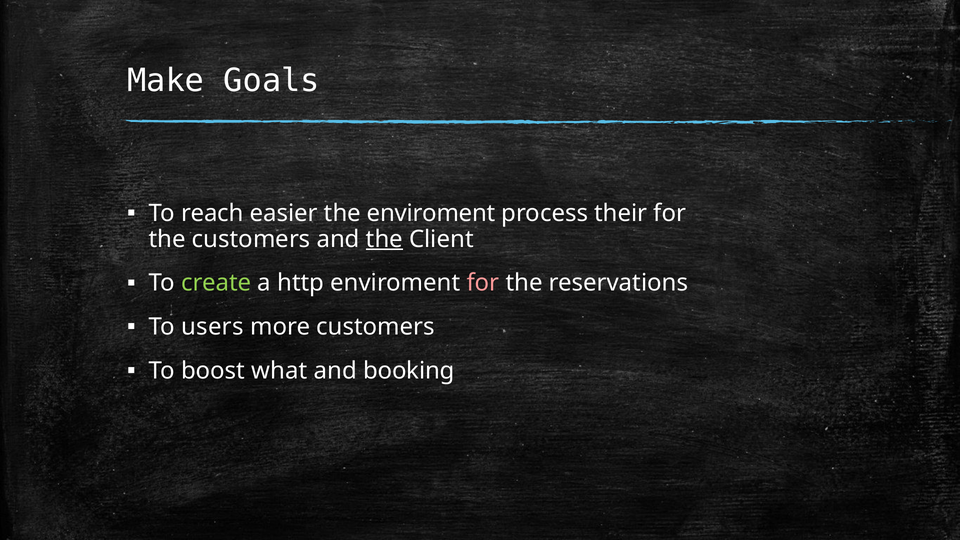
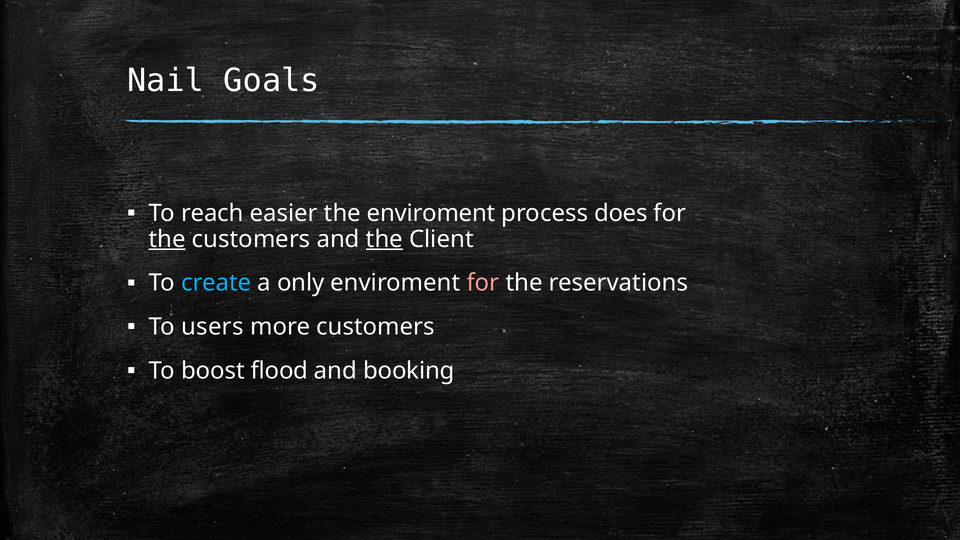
Make: Make -> Nail (166, 81)
their: their -> does (621, 213)
the underline: none -> present (167, 239)
create colour: light green -> light blue (216, 283)
http: http -> only (301, 283)
what: what -> flood (280, 371)
